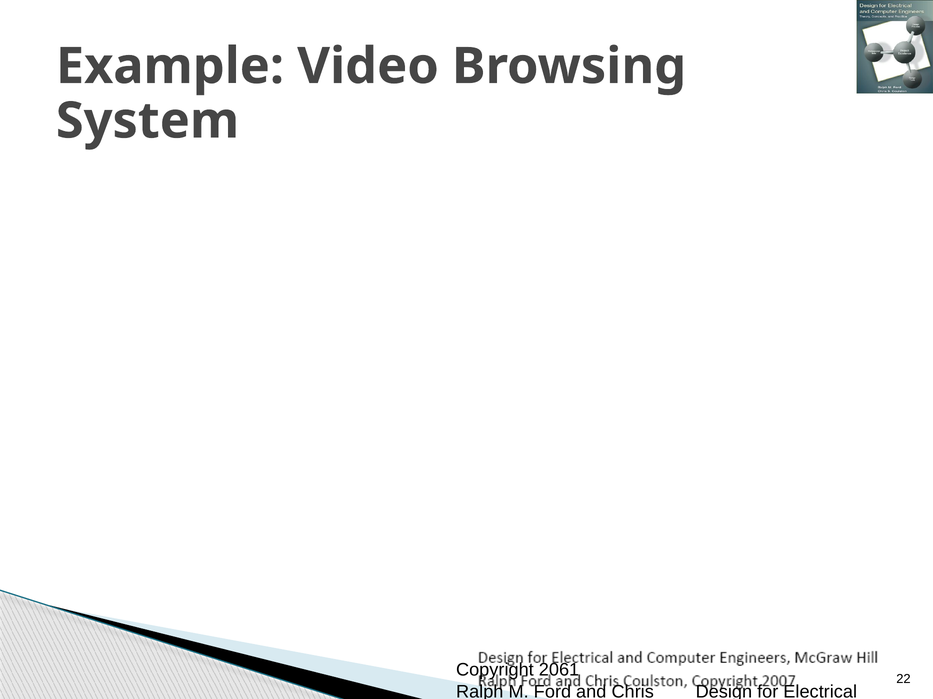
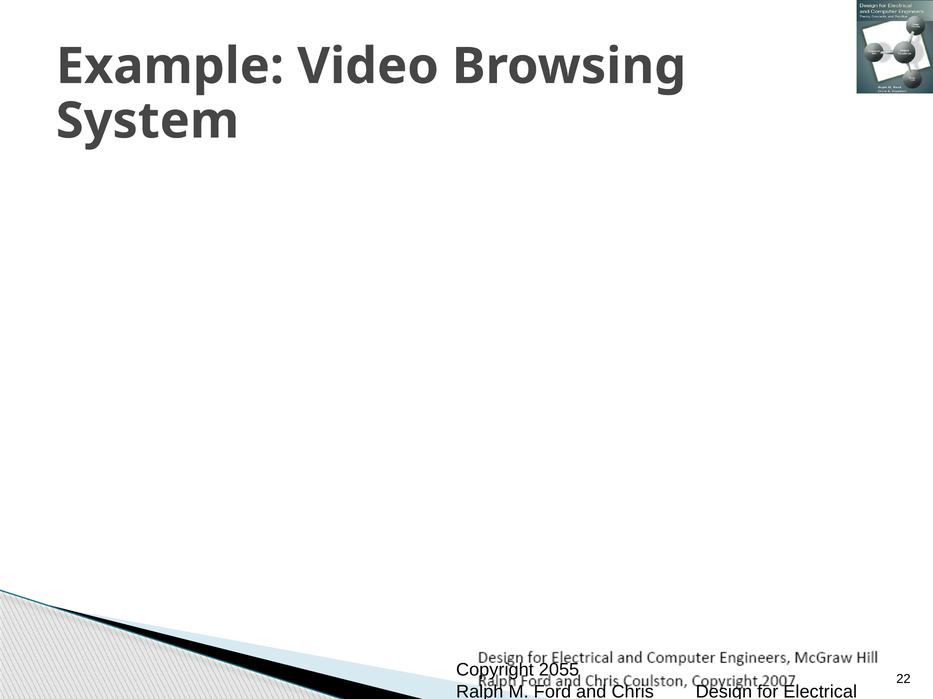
2061: 2061 -> 2055 (559, 671)
